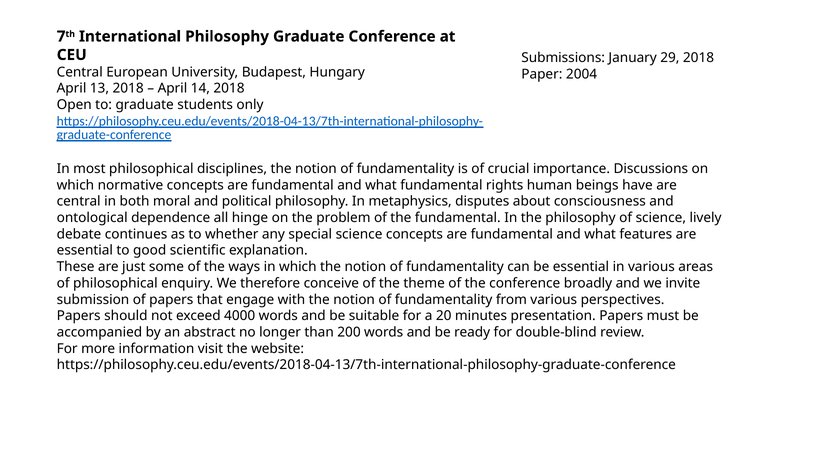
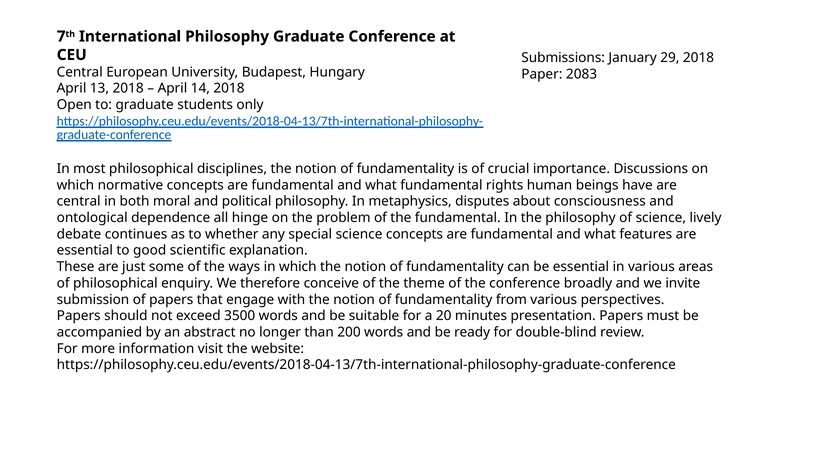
2004: 2004 -> 2083 (582, 74)
4000: 4000 -> 3500 (240, 316)
